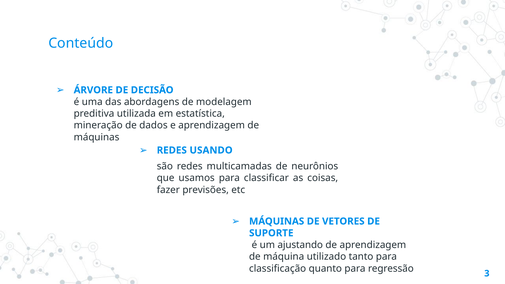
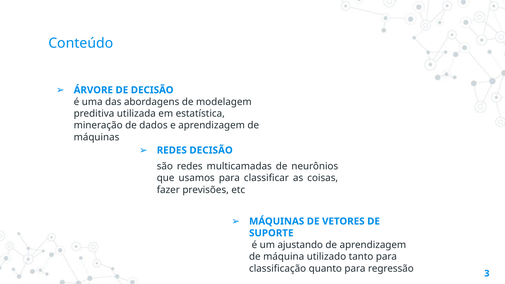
REDES USANDO: USANDO -> DECISÃO (211, 150)
